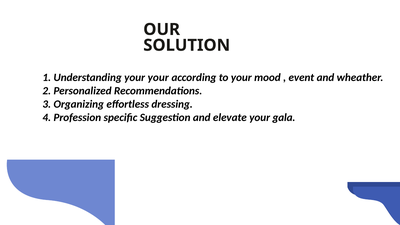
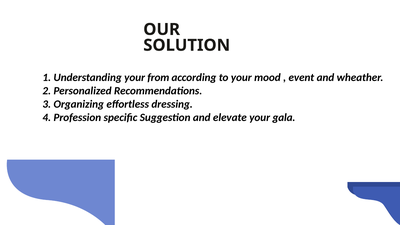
your your: your -> from (158, 78)
